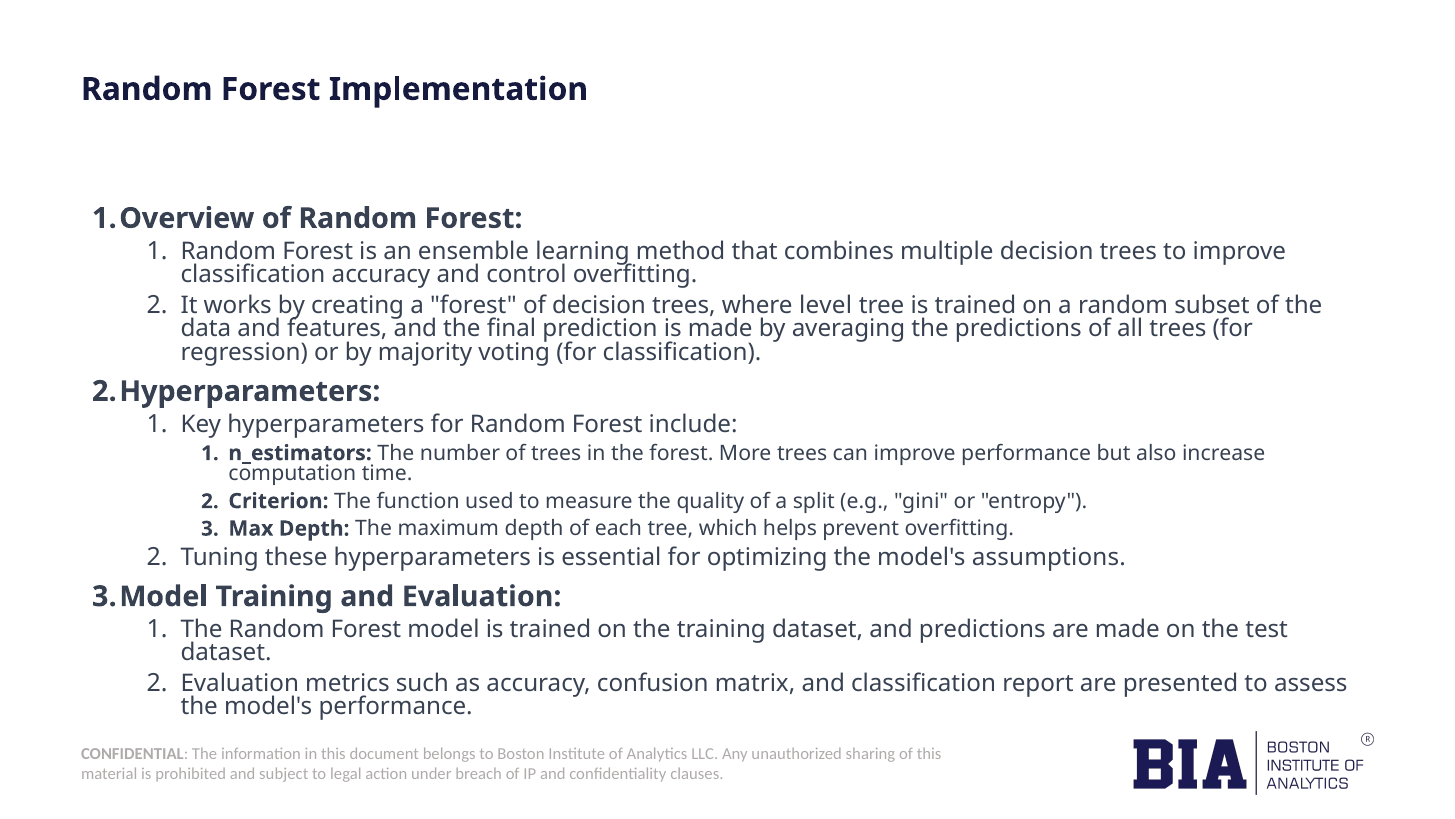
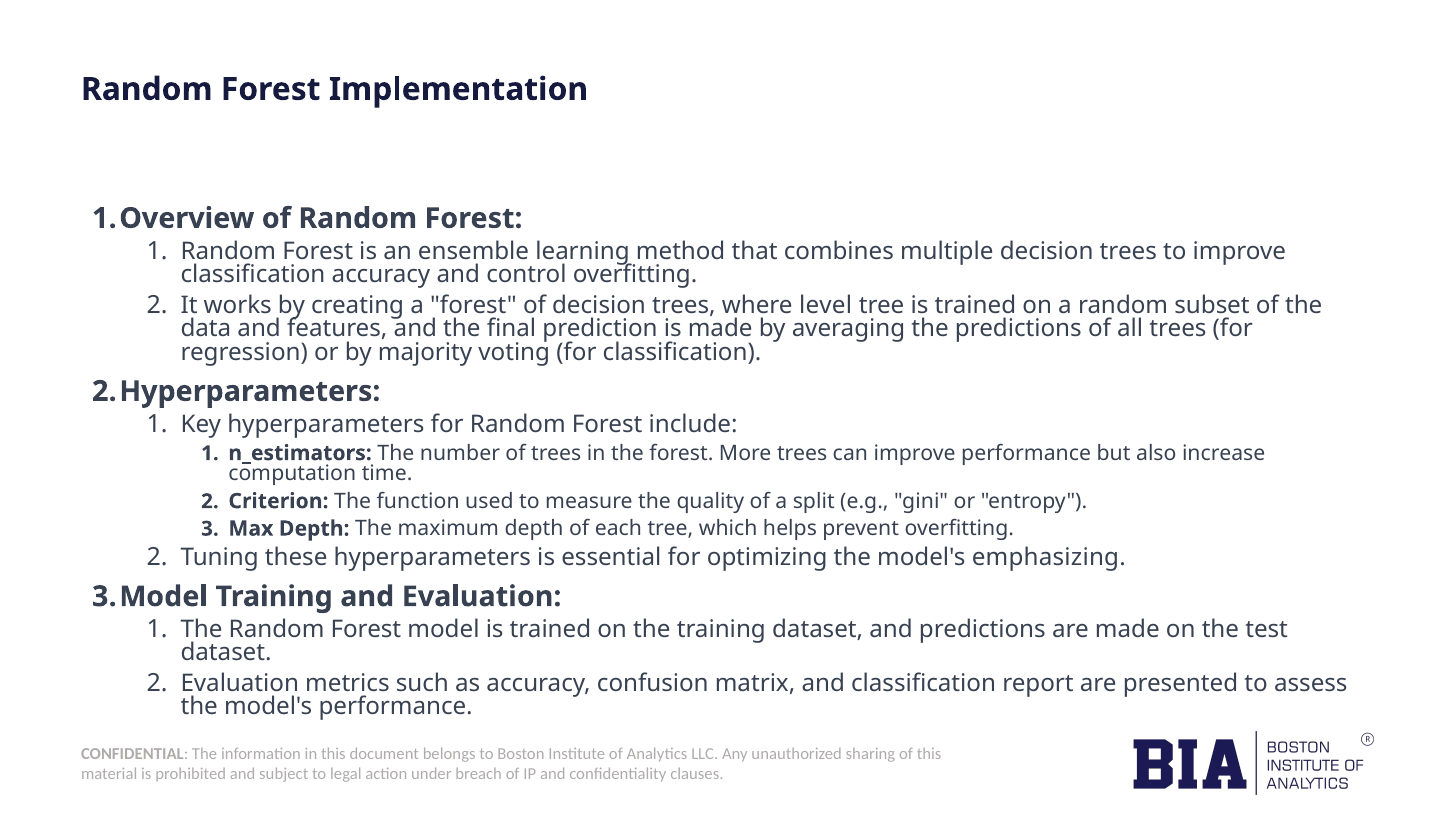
assumptions: assumptions -> emphasizing (1049, 557)
